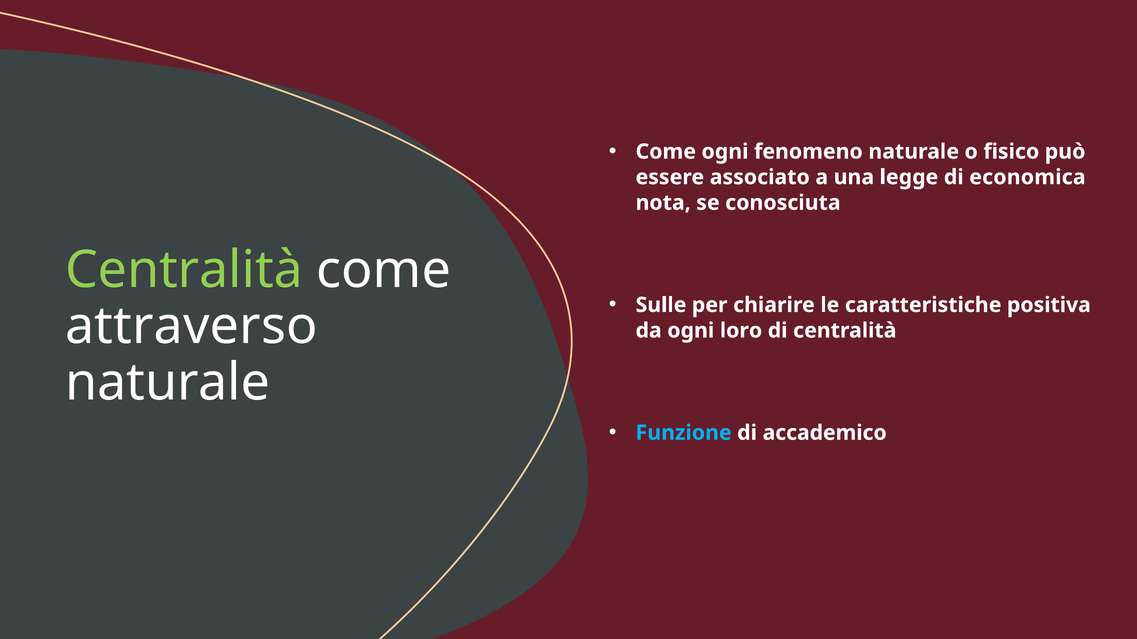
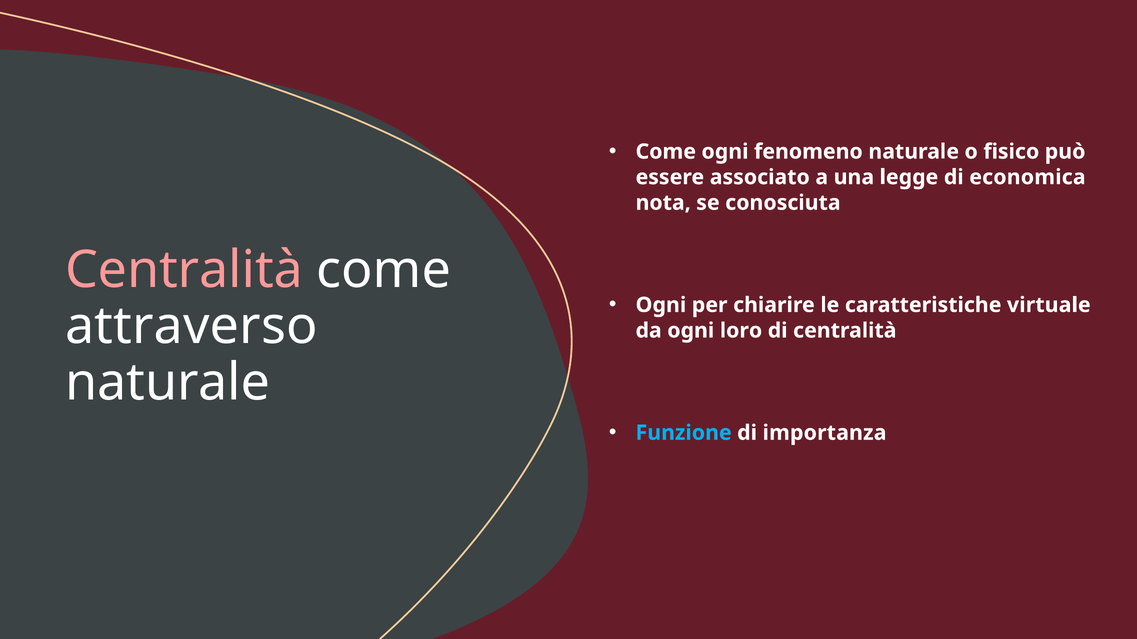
Centralità colour: light green -> pink (184, 270)
Sulle: Sulle -> Ogni (661, 305)
positiva: positiva -> virtuale (1049, 305)
accademico: accademico -> importanza (825, 433)
